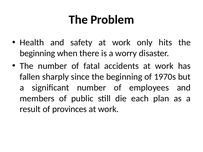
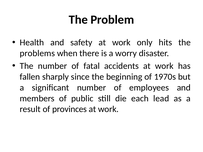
beginning: beginning -> problems (37, 53)
plan: plan -> lead (161, 99)
